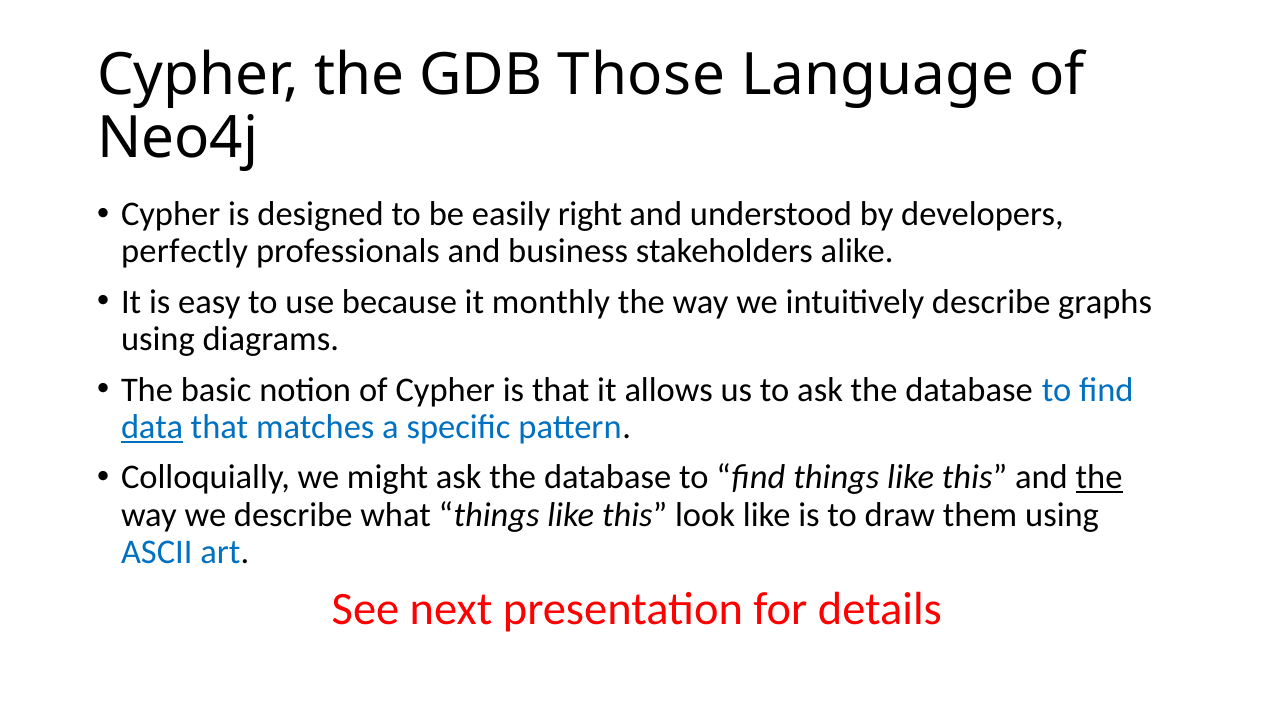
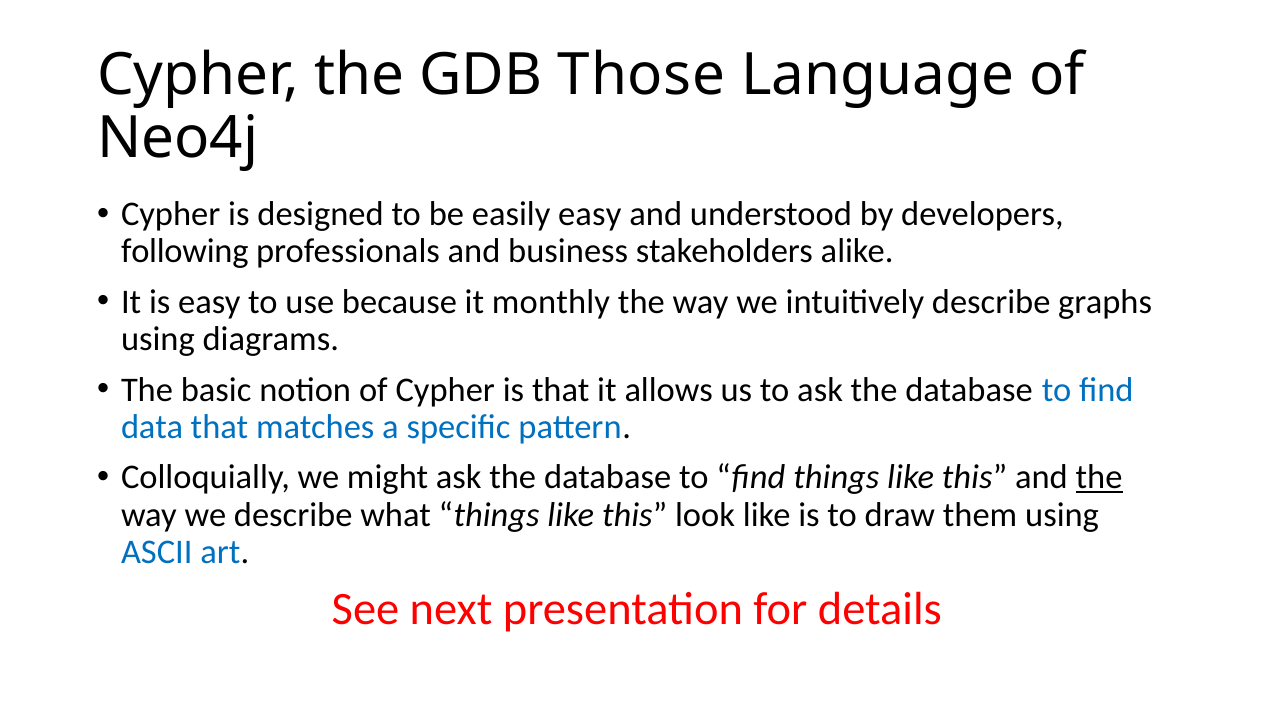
easily right: right -> easy (590, 214)
perfectly: perfectly -> following (185, 251)
data underline: present -> none (152, 427)
